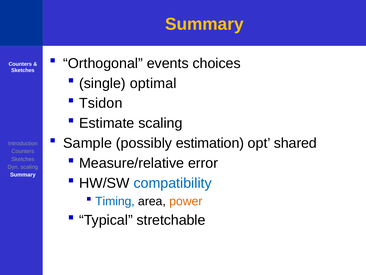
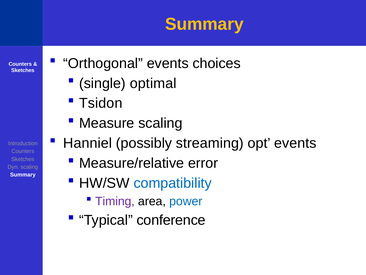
Estimate: Estimate -> Measure (107, 123)
Sample: Sample -> Hanniel (88, 143)
estimation: estimation -> streaming (210, 143)
opt shared: shared -> events (295, 143)
Timing colour: blue -> purple (115, 201)
power colour: orange -> blue (186, 201)
stretchable: stretchable -> conference (171, 220)
